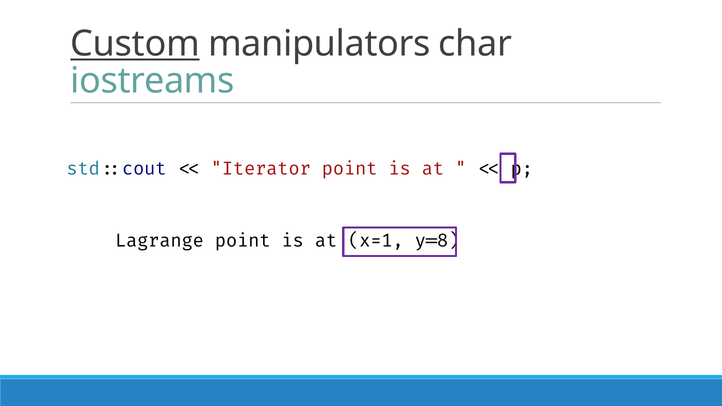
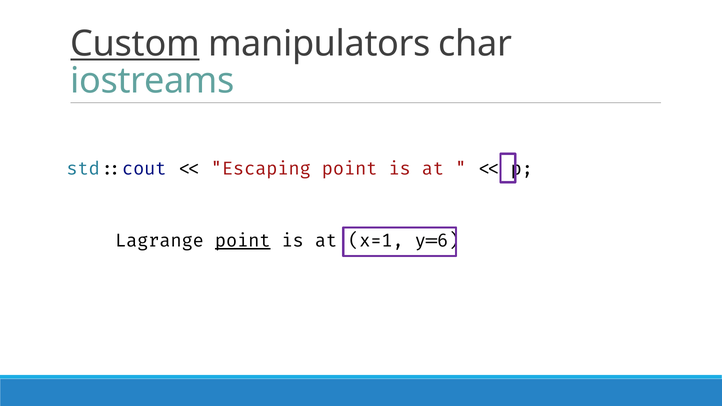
Iterator: Iterator -> Escaping (261, 169)
point underline: none -> present (243, 241)
y=8: y=8 -> y=6 (437, 241)
